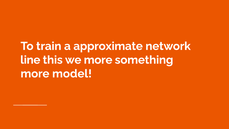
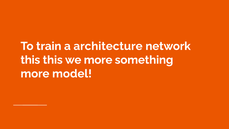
approximate: approximate -> architecture (108, 46)
line: line -> this (30, 60)
